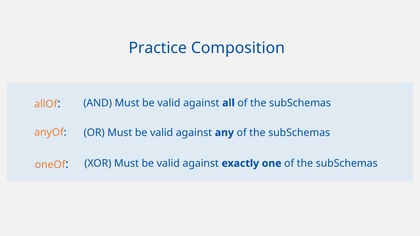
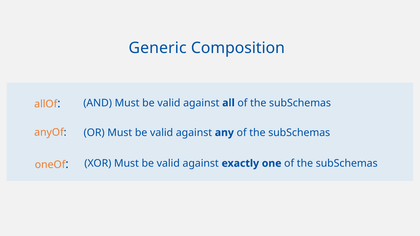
Practice: Practice -> Generic (158, 48)
